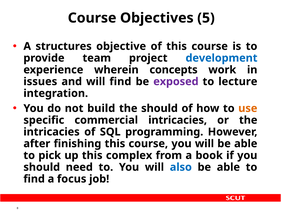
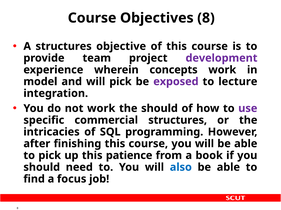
Objectives 5: 5 -> 8 (206, 18)
development colour: blue -> purple (222, 58)
issues: issues -> model (40, 82)
will find: find -> pick (121, 82)
not build: build -> work (101, 109)
use colour: orange -> purple (248, 109)
commercial intricacies: intricacies -> structures (178, 121)
complex: complex -> patience (129, 156)
